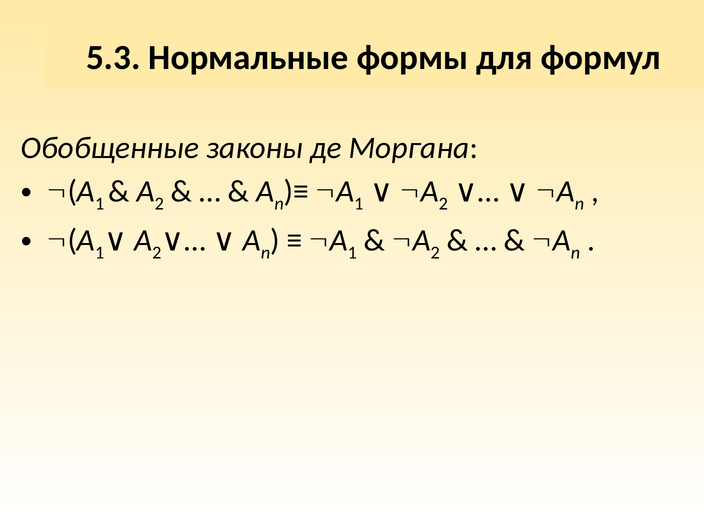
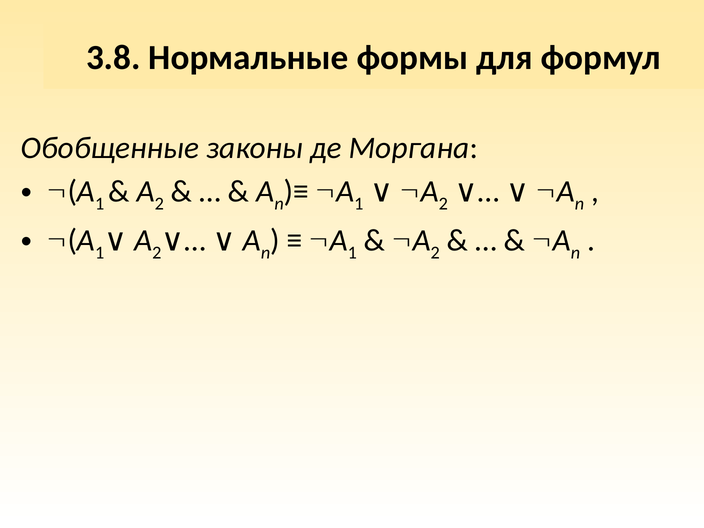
5.3: 5.3 -> 3.8 (113, 58)
